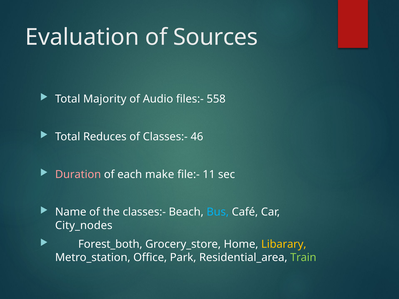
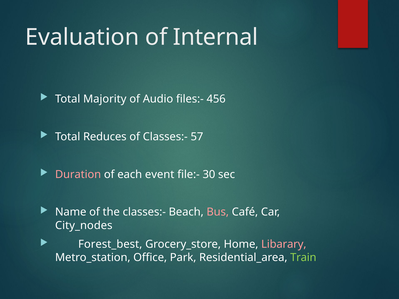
Sources: Sources -> Internal (216, 37)
558: 558 -> 456 (216, 99)
46: 46 -> 57 (197, 137)
make: make -> event (160, 174)
11: 11 -> 30 (209, 174)
Bus colour: light blue -> pink (218, 212)
Forest_both: Forest_both -> Forest_best (110, 244)
Libarary colour: yellow -> pink (284, 244)
